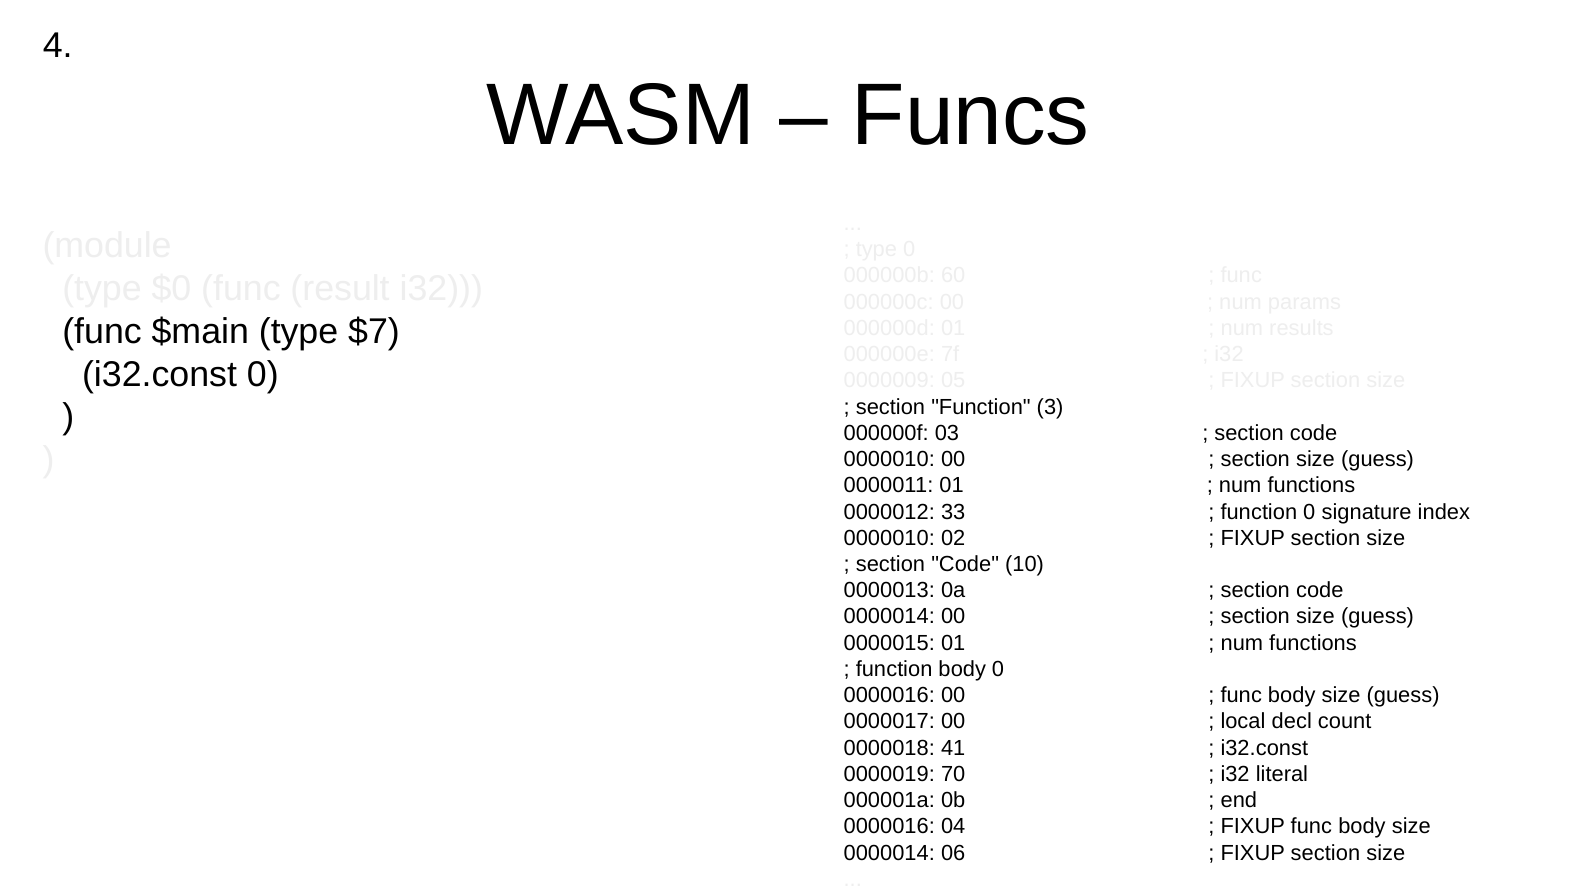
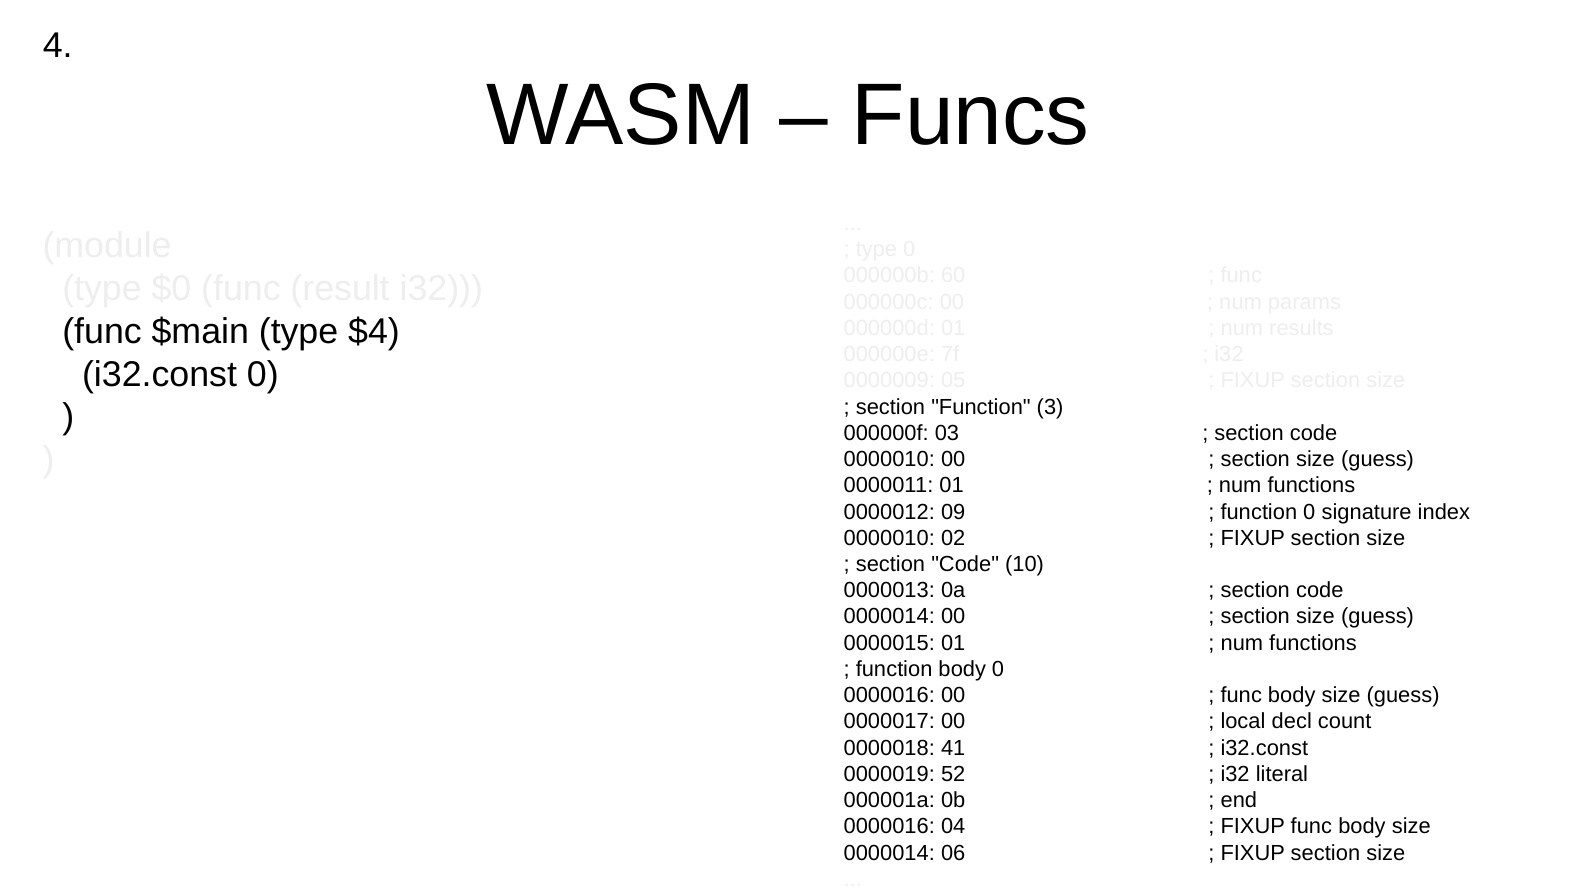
$7: $7 -> $4 (374, 331)
33: 33 -> 09 (953, 512)
70: 70 -> 52 (953, 774)
